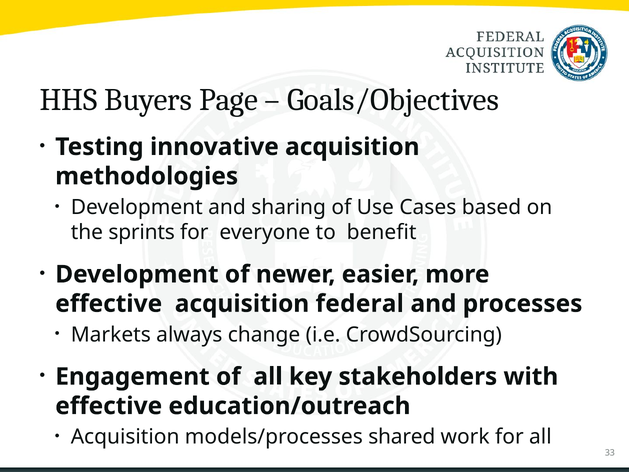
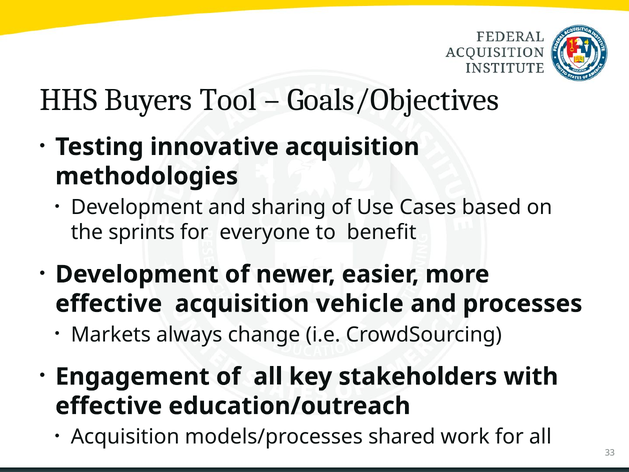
Page: Page -> Tool (228, 100)
federal: federal -> vehicle (360, 304)
